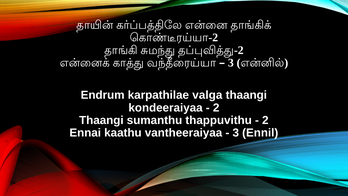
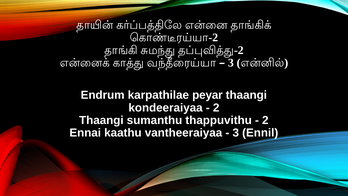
valga: valga -> peyar (207, 95)
